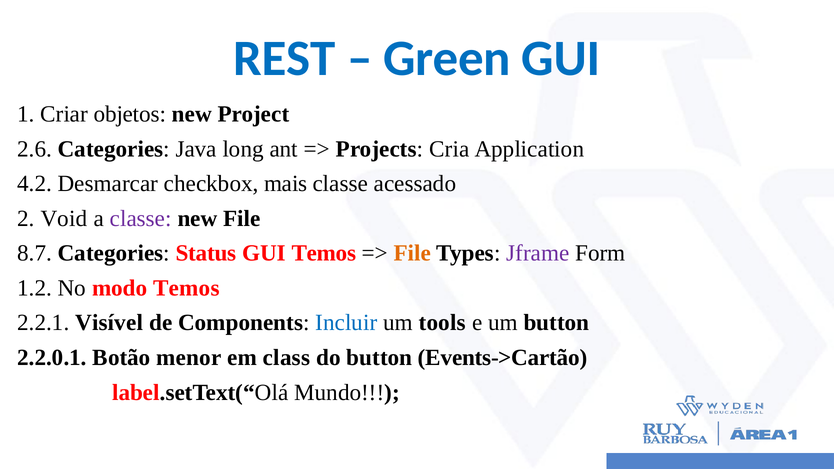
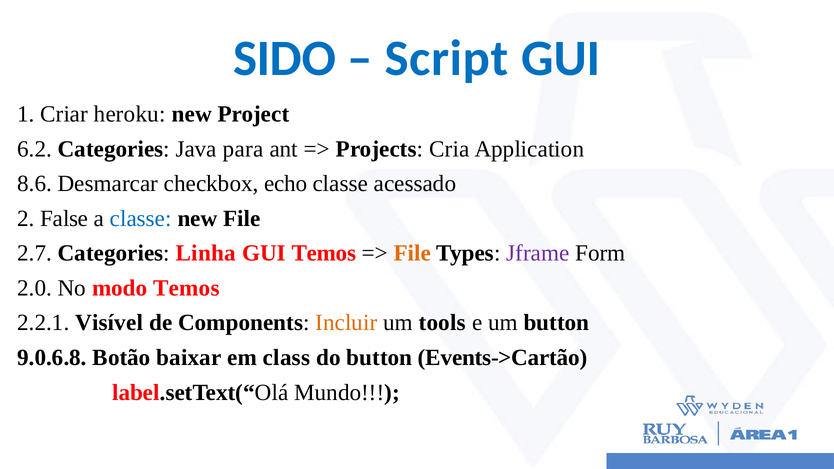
REST: REST -> SIDO (285, 58)
Green: Green -> Script (446, 58)
objetos: objetos -> heroku (130, 114)
2.6: 2.6 -> 6.2 (35, 149)
long: long -> para (243, 149)
4.2: 4.2 -> 8.6 (35, 184)
mais: mais -> echo (286, 184)
Void: Void -> False (64, 219)
classe colour: purple -> blue (141, 219)
8.7: 8.7 -> 2.7 (35, 253)
Status: Status -> Linha (206, 253)
1.2: 1.2 -> 2.0 (35, 288)
Incluir colour: blue -> orange (346, 323)
2.2.0.1: 2.2.0.1 -> 9.0.6.8 (52, 358)
menor: menor -> baixar (189, 358)
